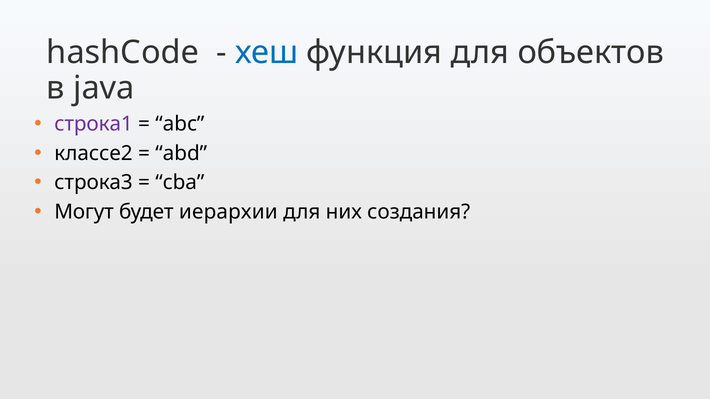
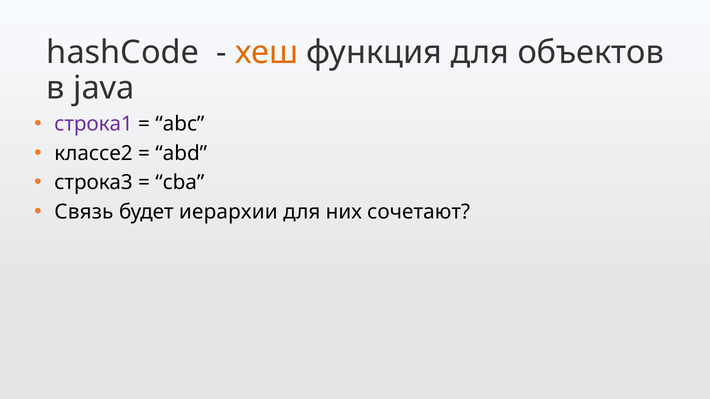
хеш colour: blue -> orange (267, 53)
Могут: Могут -> Связь (84, 212)
создания: создания -> сочетают (419, 212)
